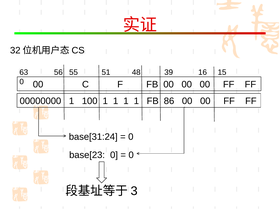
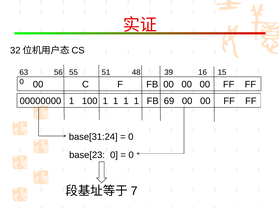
86: 86 -> 69 (169, 101)
3: 3 -> 7 (134, 191)
